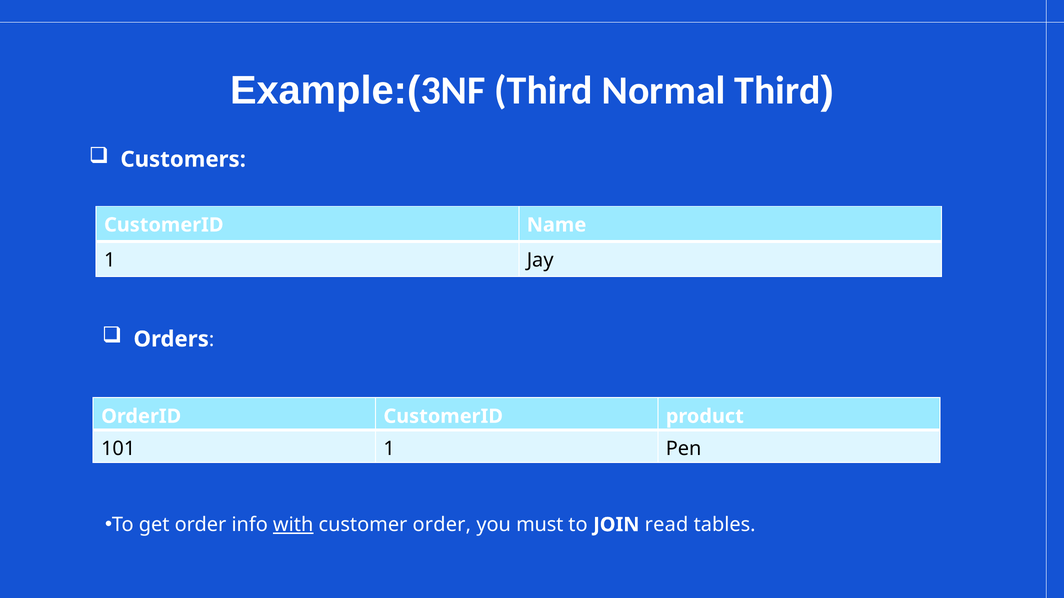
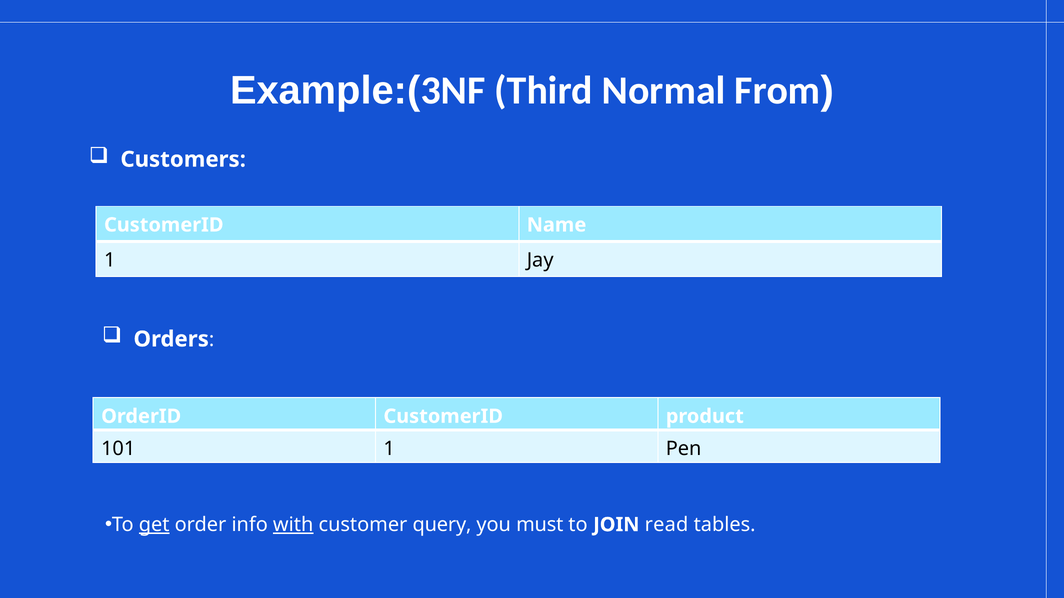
Normal Third: Third -> From (777, 91)
get underline: none -> present (154, 525)
customer order: order -> query (442, 525)
